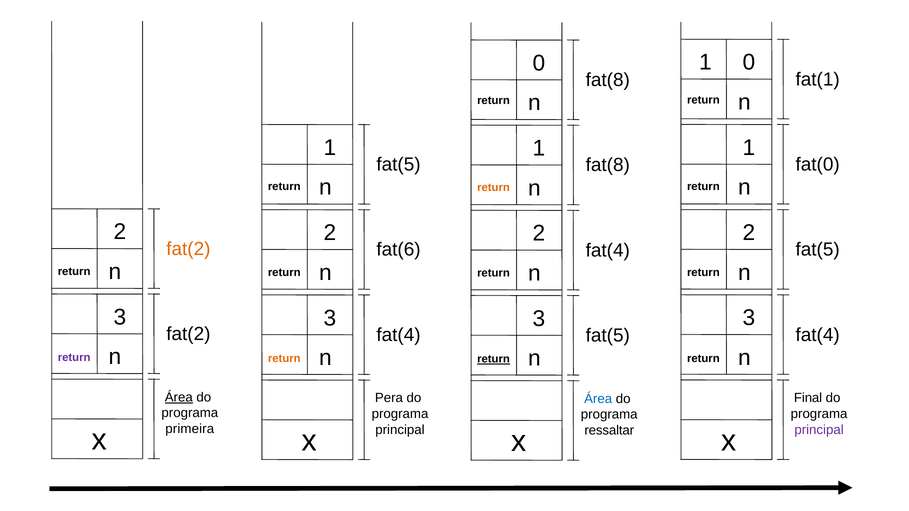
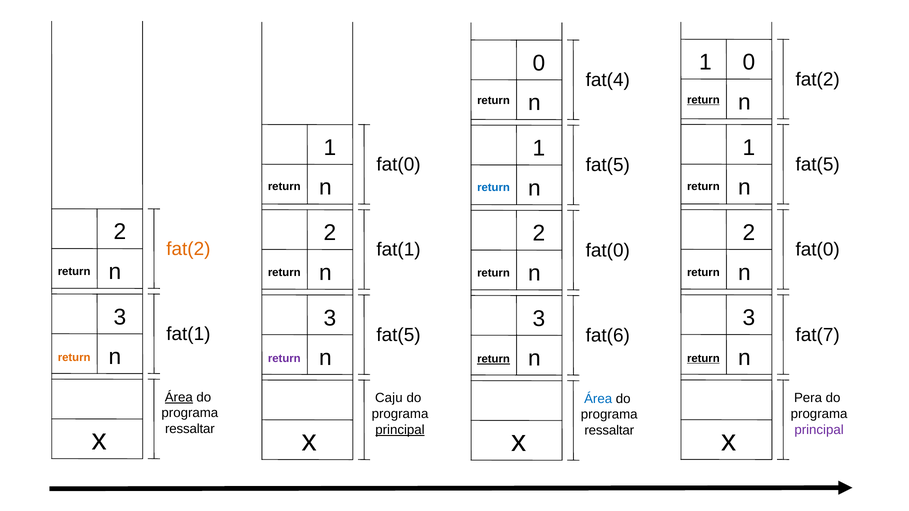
fat(1: fat(1 -> fat(2 (818, 79)
fat(8: fat(8 -> fat(4 (608, 80)
return underline: none -> present (703, 100)
fat(0: fat(0 -> fat(5 (818, 165)
fat(5: fat(5 -> fat(0 (399, 165)
fat(8: fat(8 -> fat(5 (608, 165)
return colour: orange -> blue (493, 187)
fat(5: fat(5 -> fat(0 (818, 250)
fat(6: fat(6 -> fat(1 (399, 250)
fat(4: fat(4 -> fat(0 (608, 250)
fat(2: fat(2 -> fat(1 (188, 334)
fat(4: fat(4 -> fat(7 (818, 335)
fat(4: fat(4 -> fat(5 (399, 335)
fat(5: fat(5 -> fat(6 (608, 336)
return colour: purple -> orange (74, 358)
return underline: none -> present (703, 359)
return colour: orange -> purple (284, 359)
Final: Final -> Pera (808, 398)
Pera: Pera -> Caju (389, 398)
primeira: primeira -> ressaltar (190, 429)
principal underline: none -> present (400, 430)
